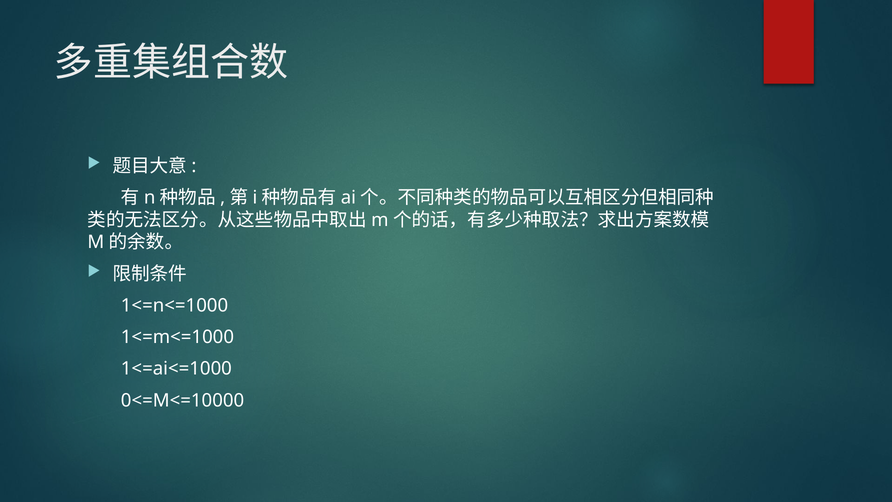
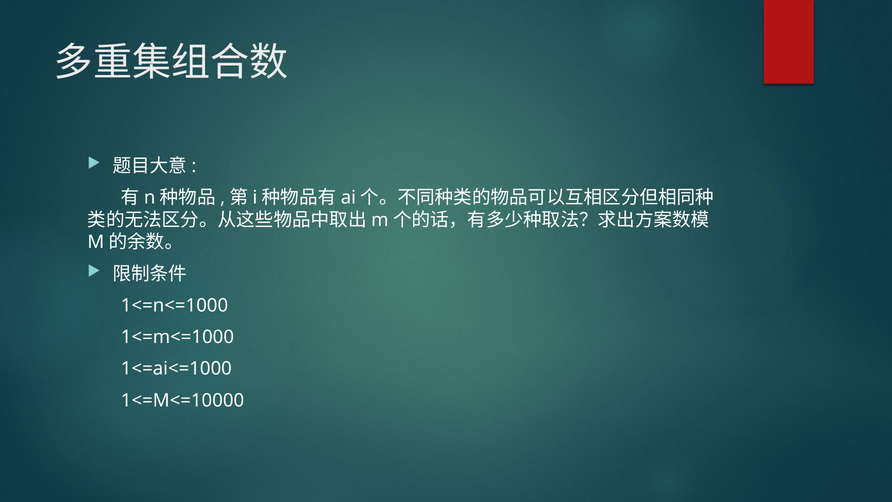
0<=M<=10000: 0<=M<=10000 -> 1<=M<=10000 (183, 400)
